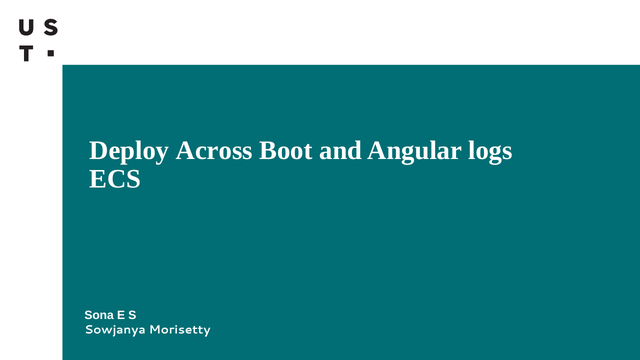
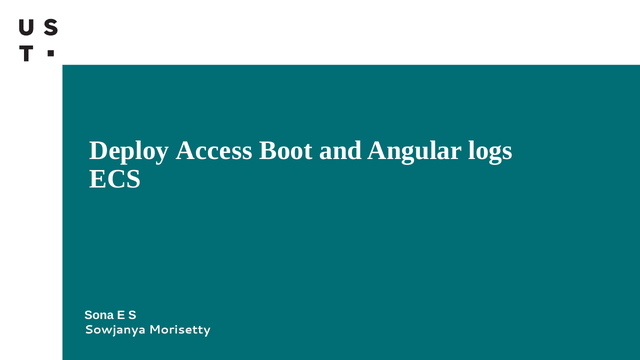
Across: Across -> Access (214, 150)
